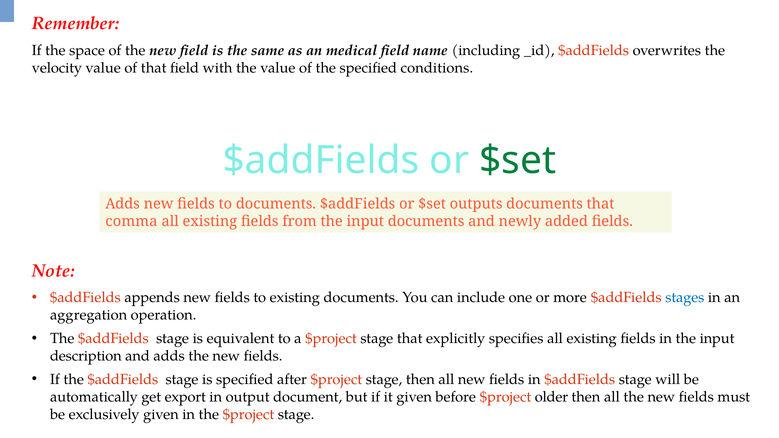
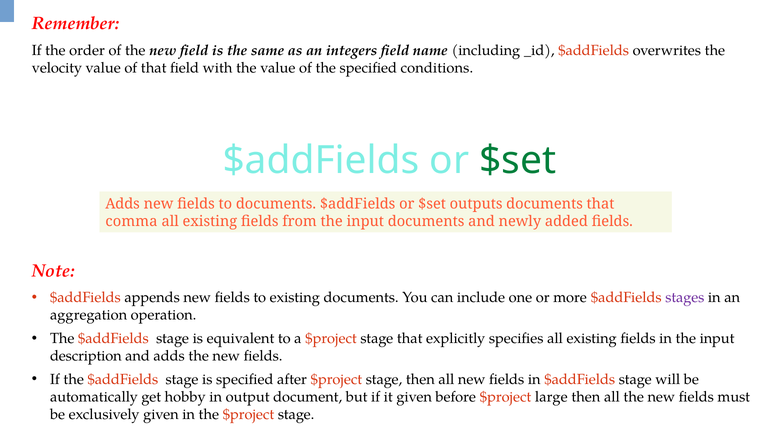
space: space -> order (87, 50)
medical: medical -> integers (352, 50)
stages colour: blue -> purple (685, 298)
export: export -> hobby (185, 397)
older: older -> large (551, 397)
